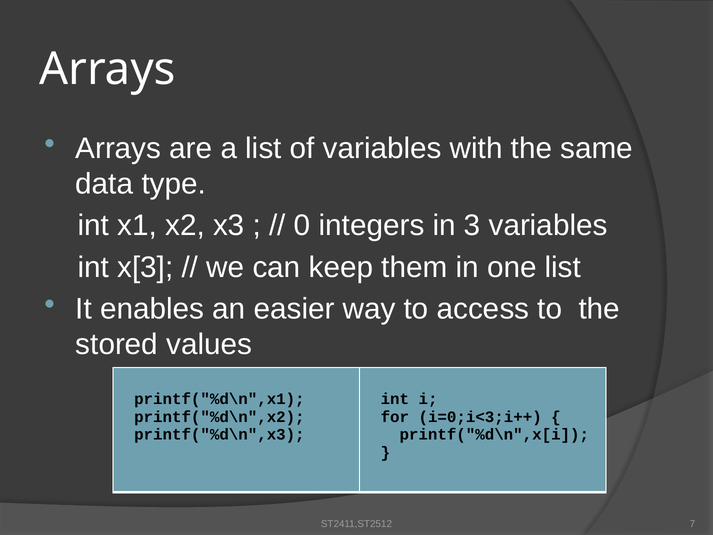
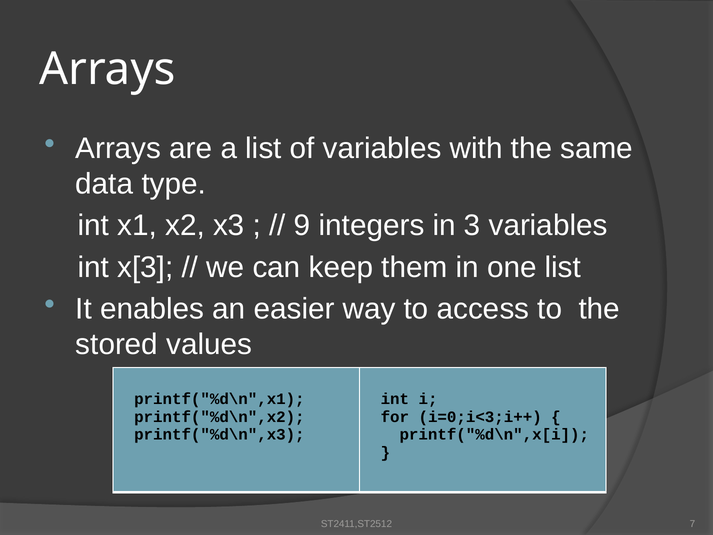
0: 0 -> 9 (302, 225)
